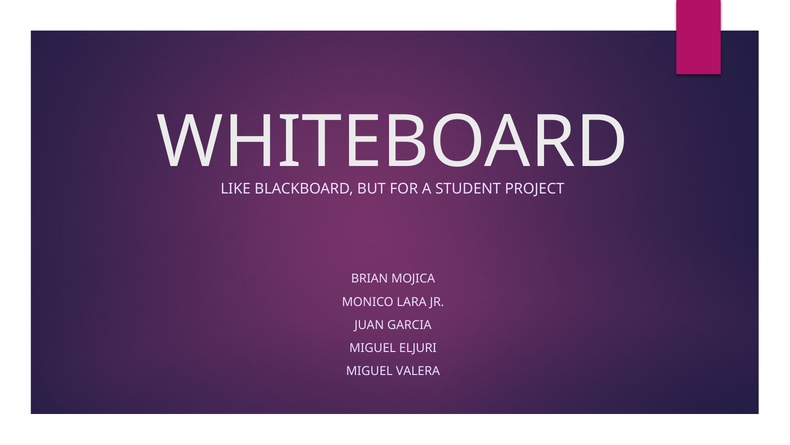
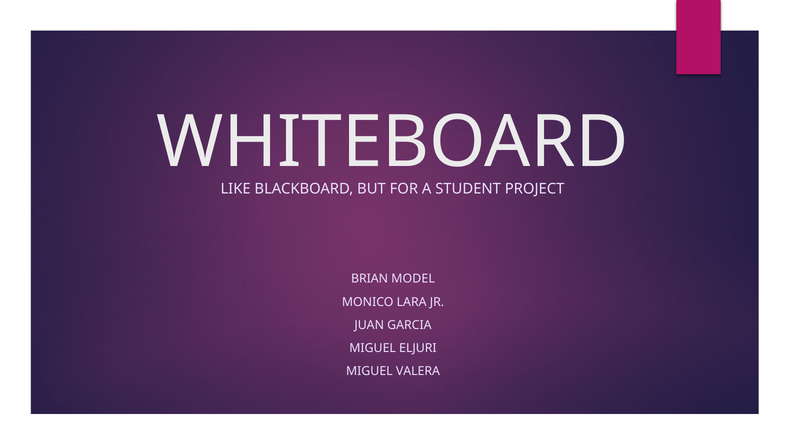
MOJICA: MOJICA -> MODEL (413, 279)
